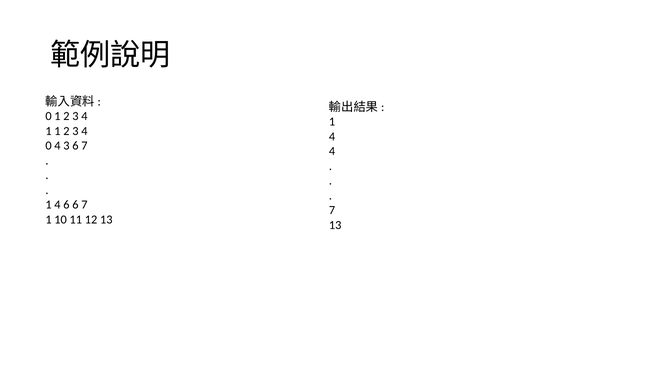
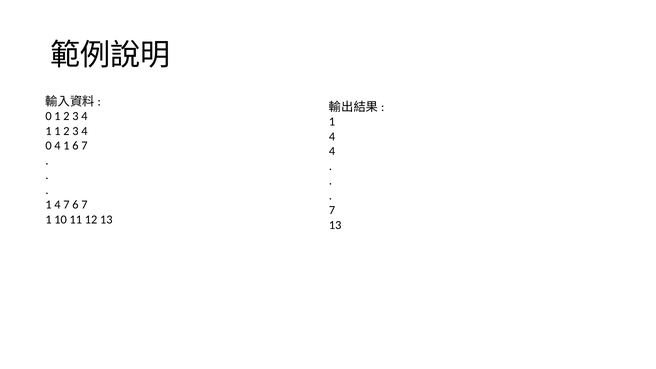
0 4 3: 3 -> 1 (66, 146)
4 6: 6 -> 7 (66, 205)
